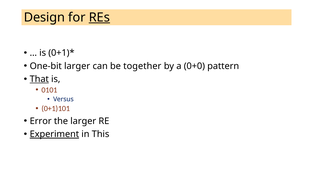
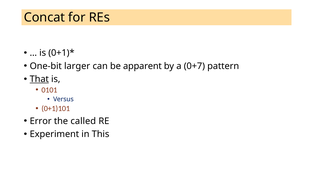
Design: Design -> Concat (44, 17)
REs underline: present -> none (99, 17)
together: together -> apparent (142, 66)
0+0: 0+0 -> 0+7 (194, 66)
the larger: larger -> called (83, 121)
Experiment underline: present -> none (54, 134)
